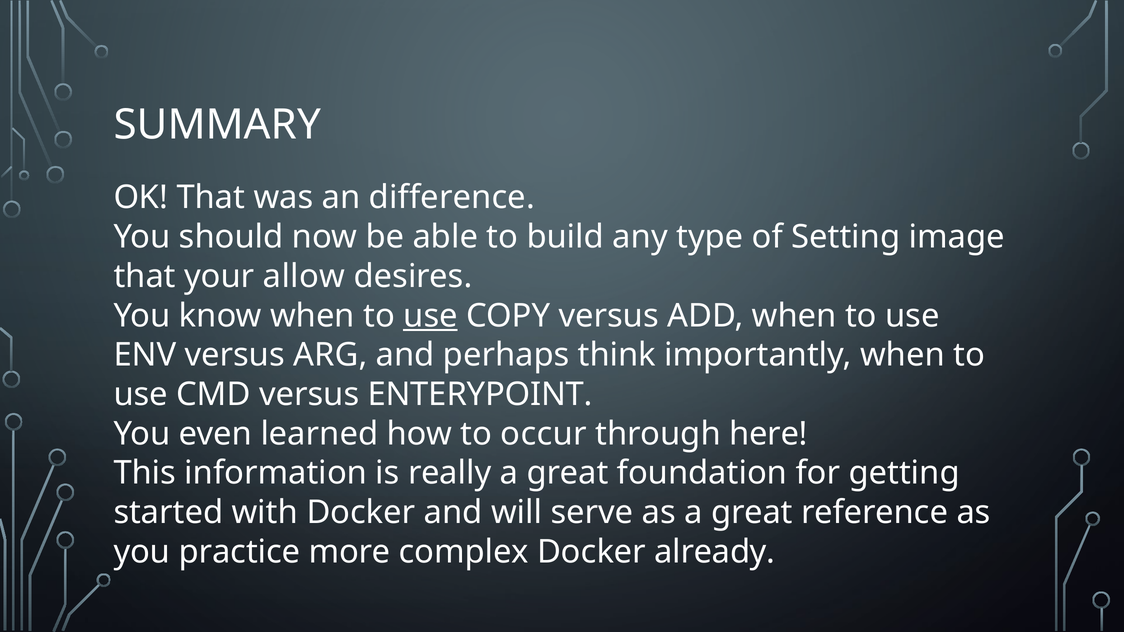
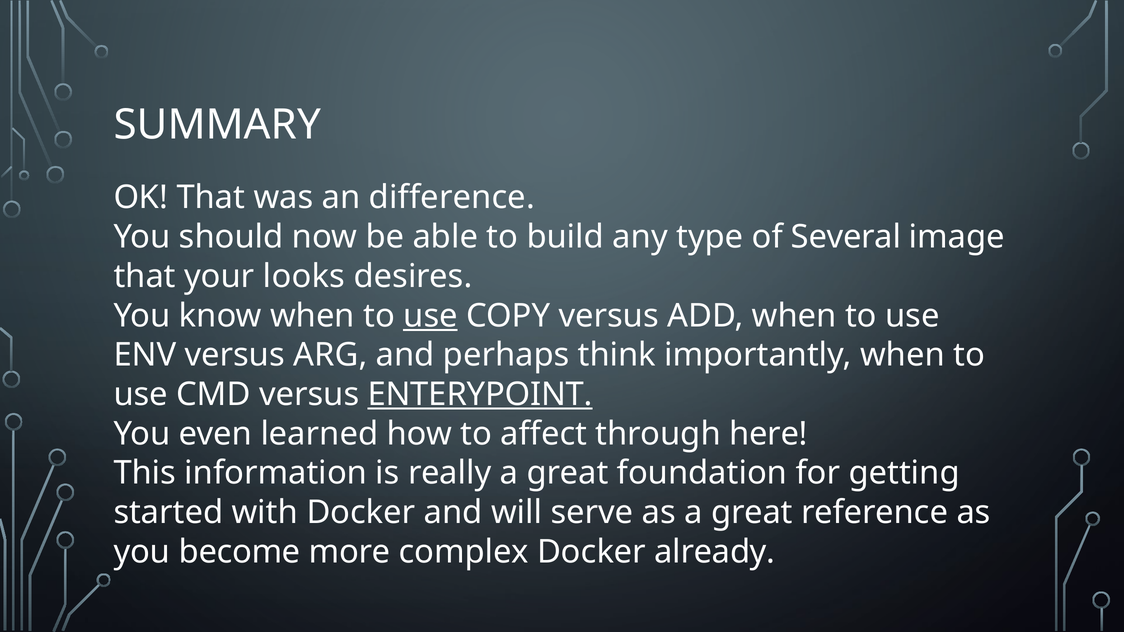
Setting: Setting -> Several (846, 237)
allow: allow -> looks (304, 276)
ENTERYPOINT underline: none -> present (480, 395)
occur: occur -> affect (544, 434)
practice: practice -> become (240, 552)
